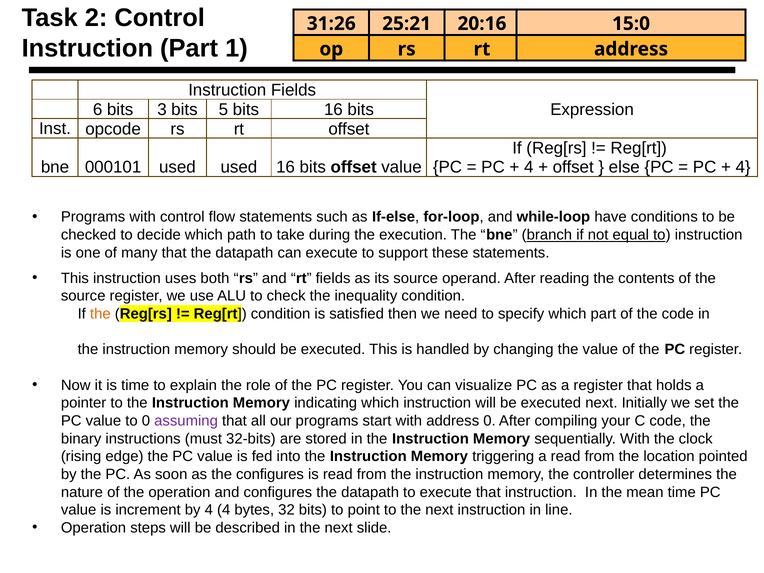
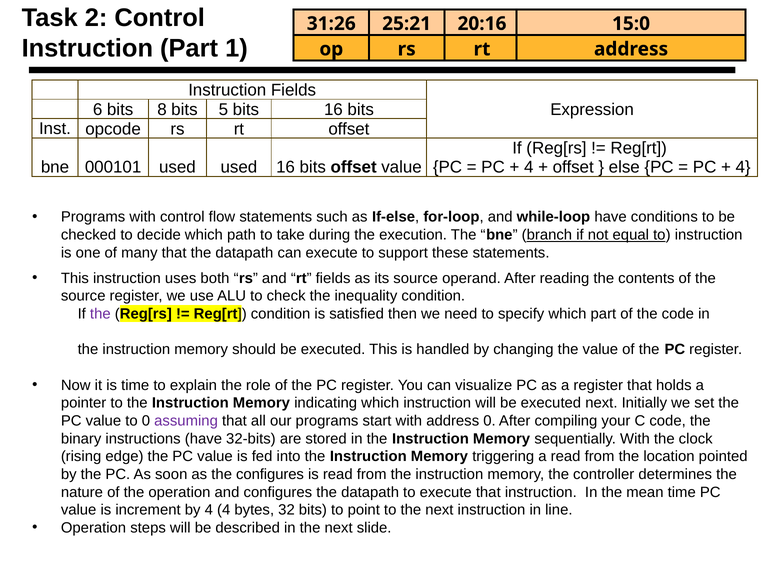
3: 3 -> 8 (162, 110)
the colour: orange -> purple (100, 314)
instructions must: must -> have (203, 439)
